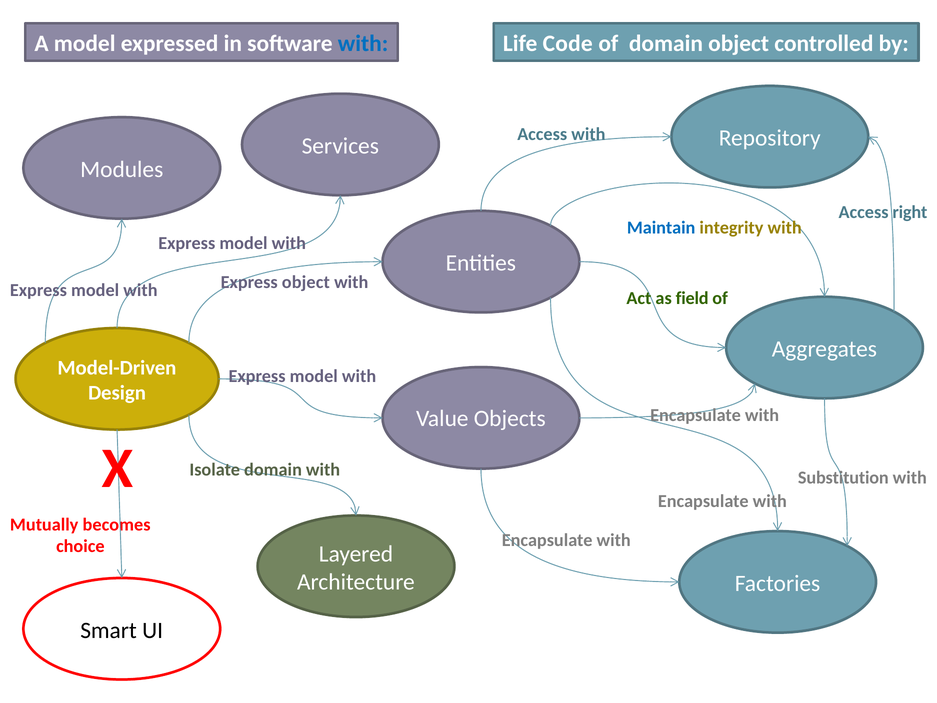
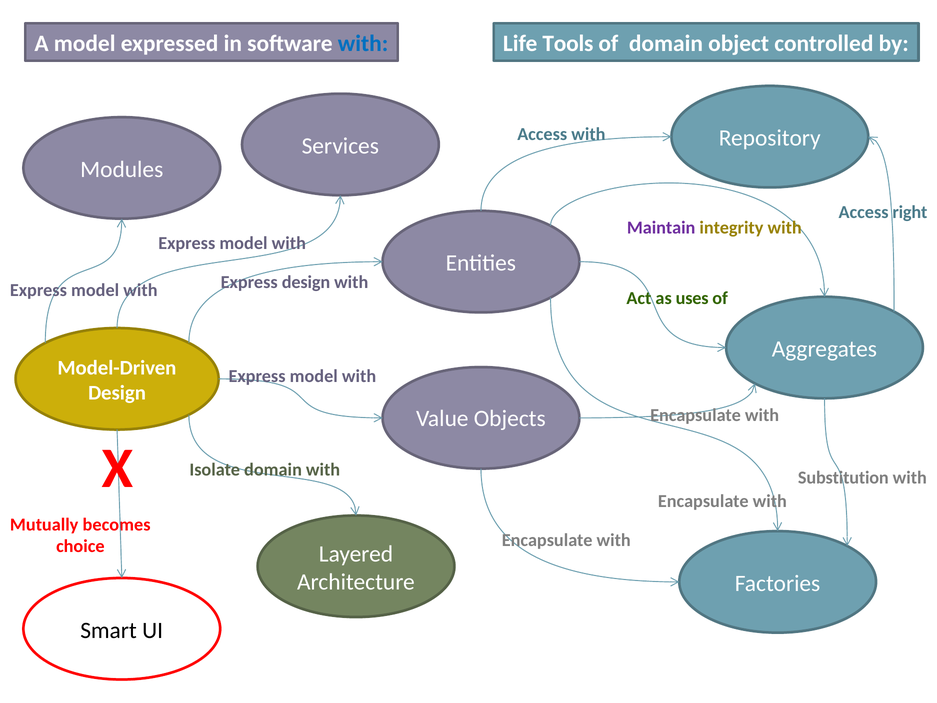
Code: Code -> Tools (568, 44)
Maintain colour: blue -> purple (661, 228)
Express object: object -> design (306, 282)
field: field -> uses (692, 298)
